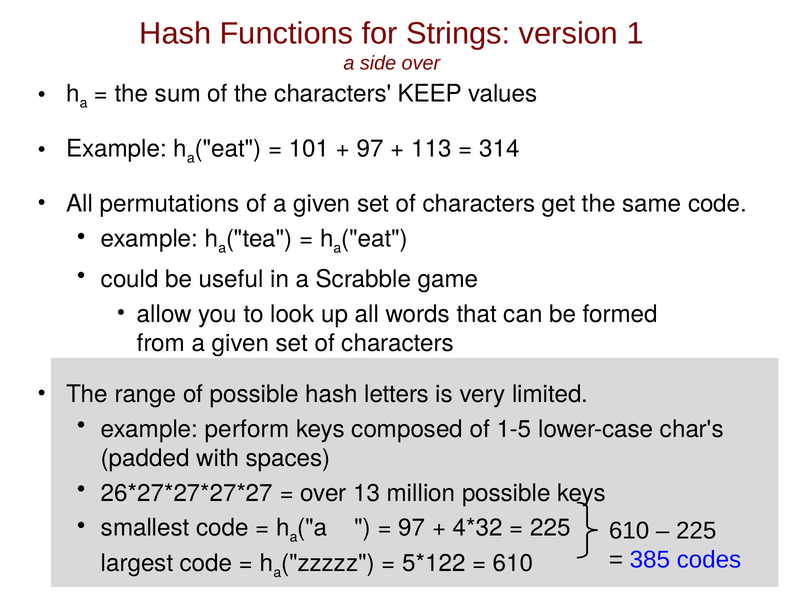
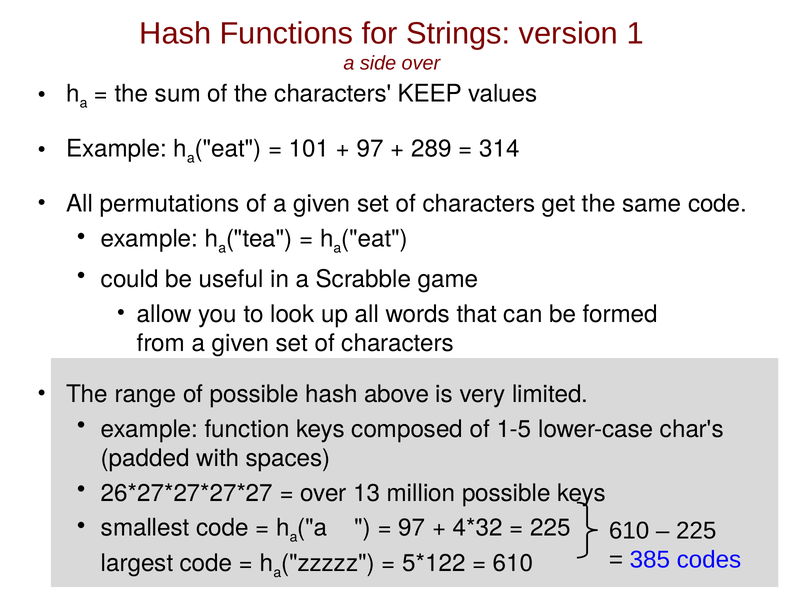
113: 113 -> 289 (431, 149)
letters: letters -> above (397, 394)
perform: perform -> function (247, 429)
